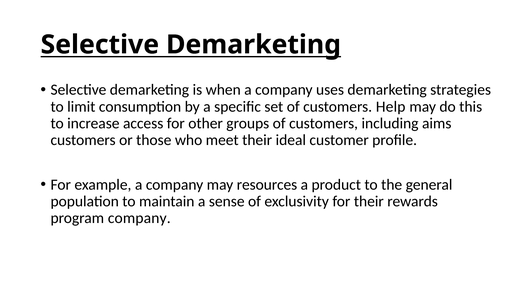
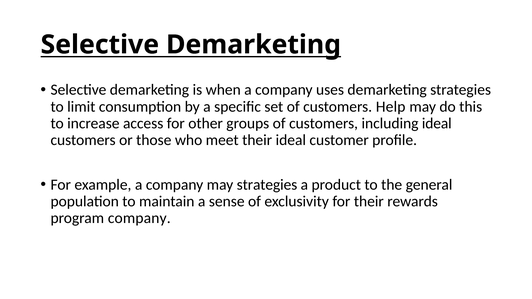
including aims: aims -> ideal (437, 123)
may resources: resources -> strategies (267, 185)
